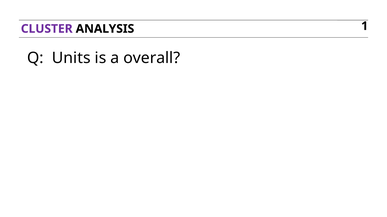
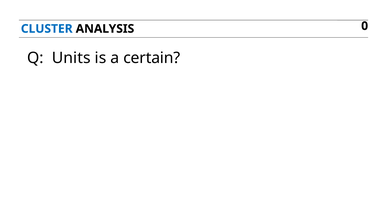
CLUSTER colour: purple -> blue (47, 29)
1: 1 -> 0 (365, 26)
overall: overall -> certain (152, 58)
